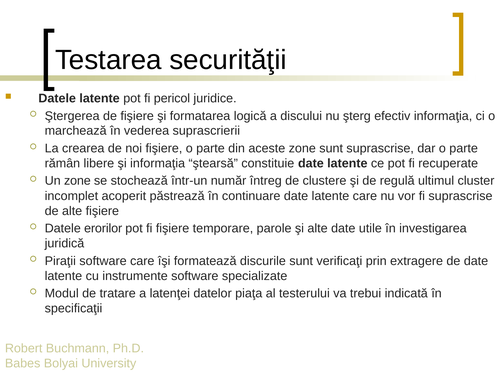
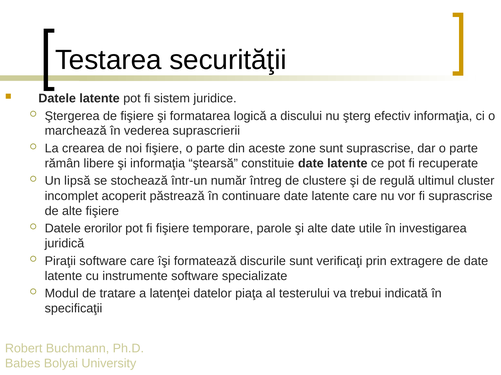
pericol: pericol -> sistem (172, 99)
Un zone: zone -> lipsă (77, 181)
